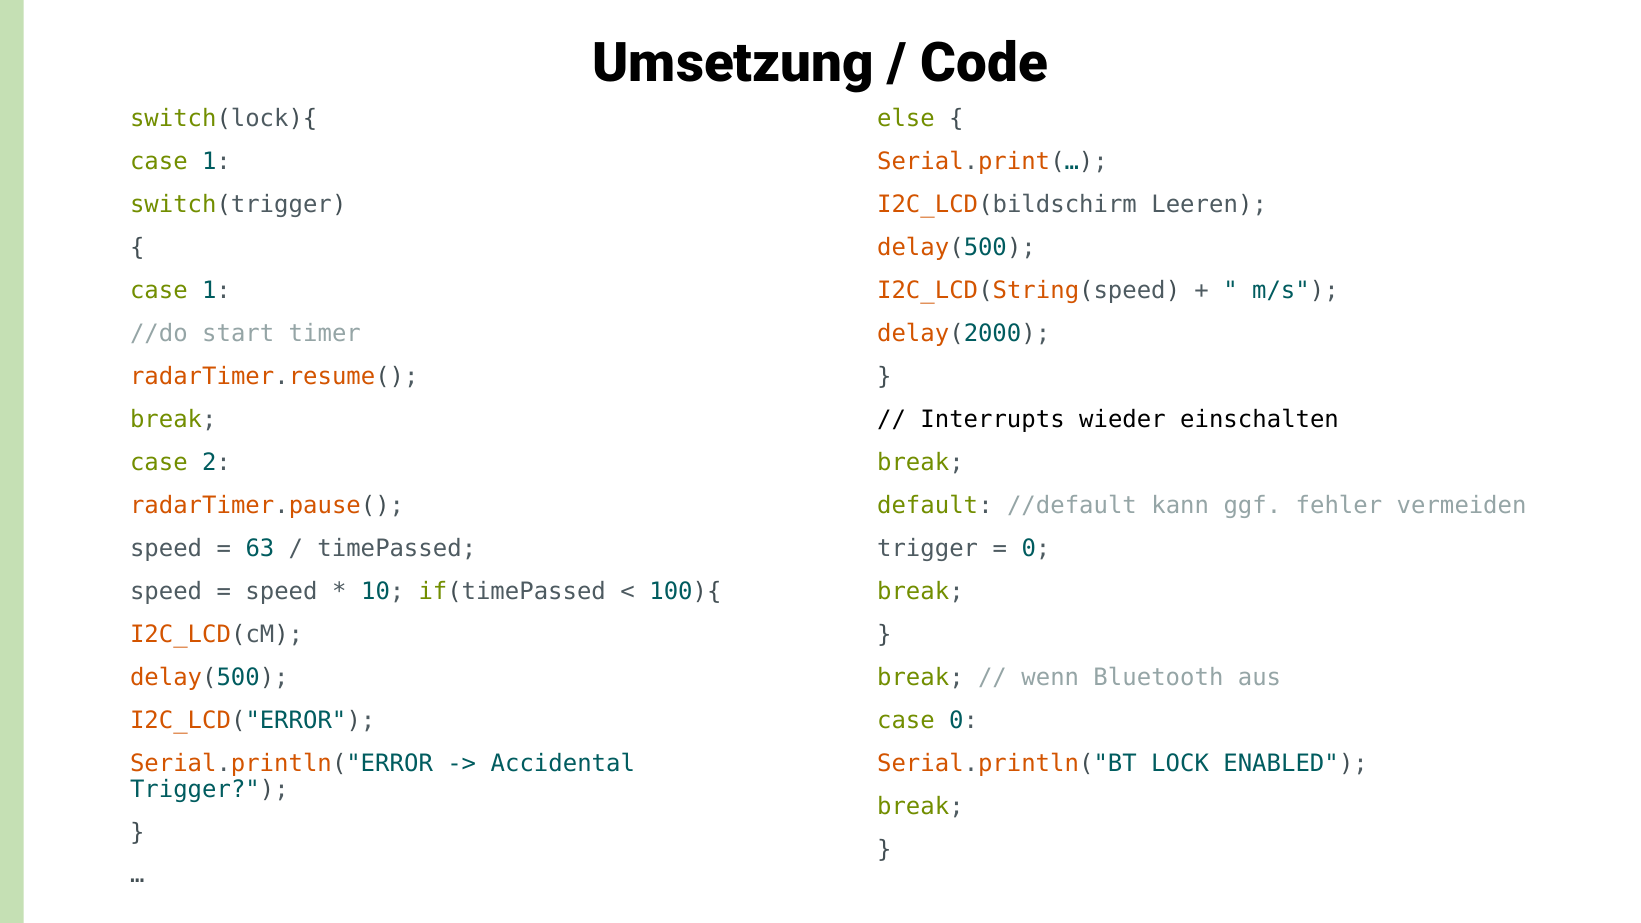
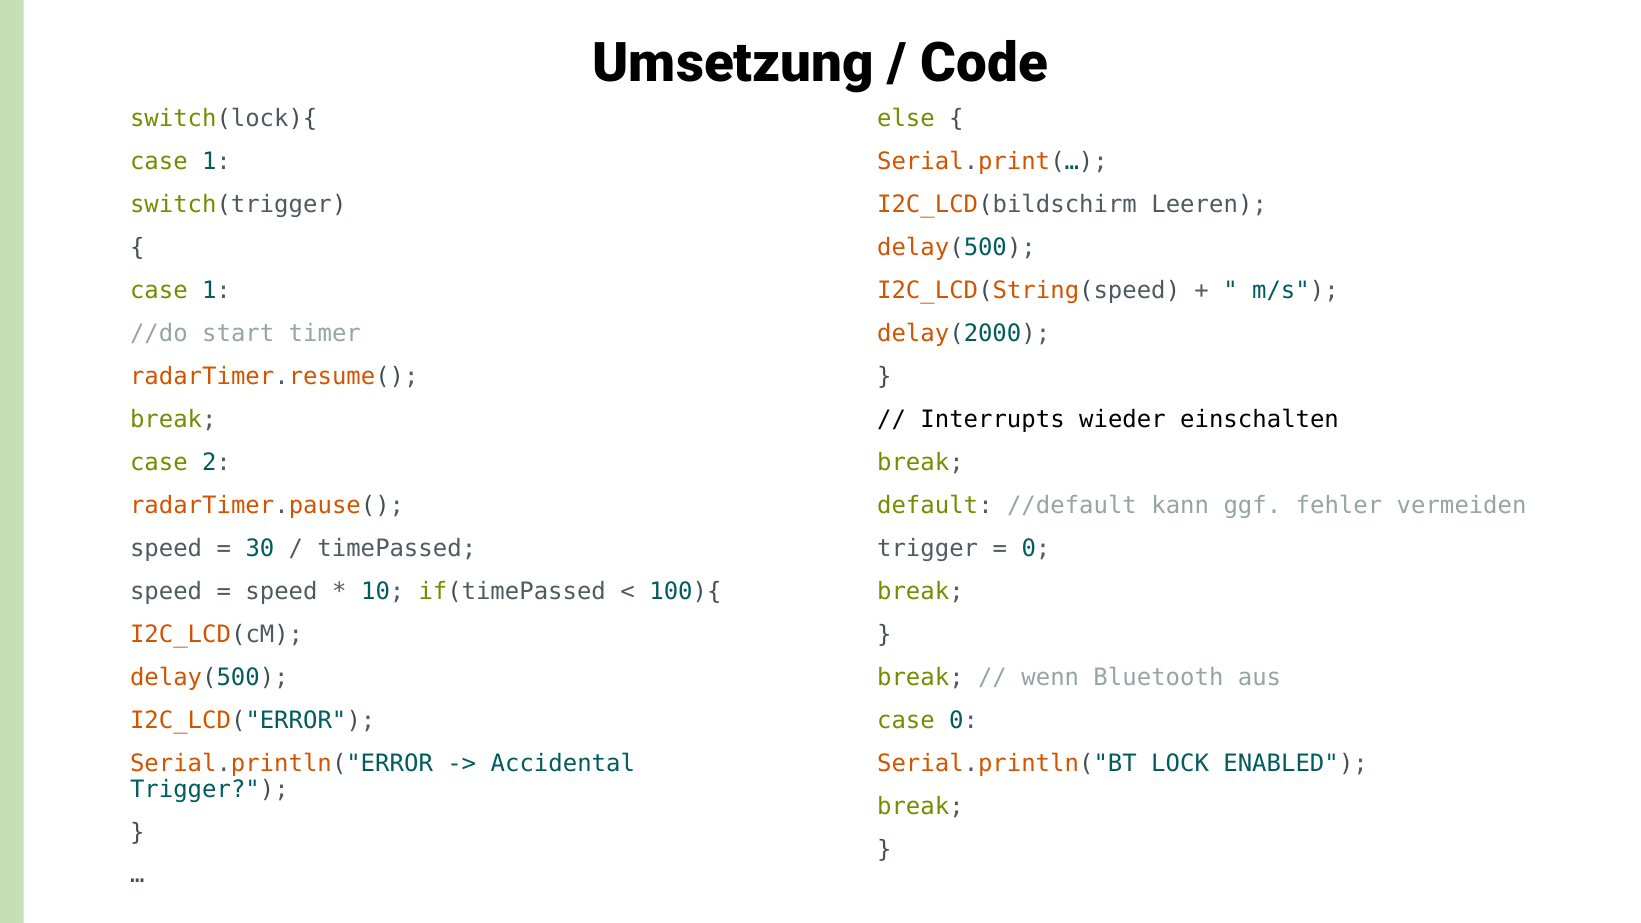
63: 63 -> 30 (260, 548)
